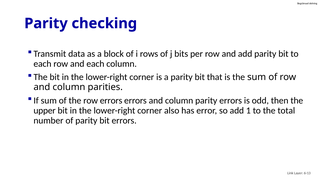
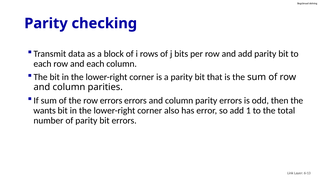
upper: upper -> wants (45, 111)
